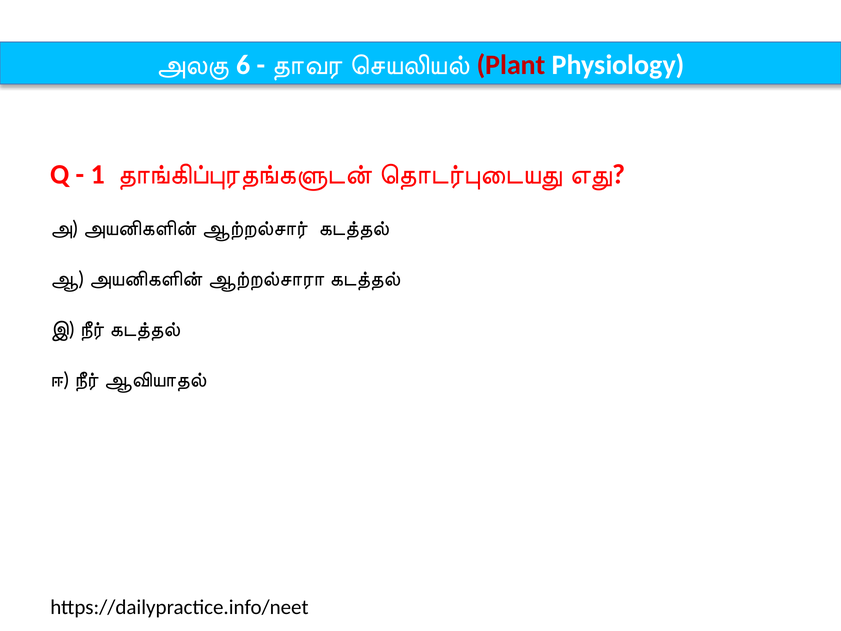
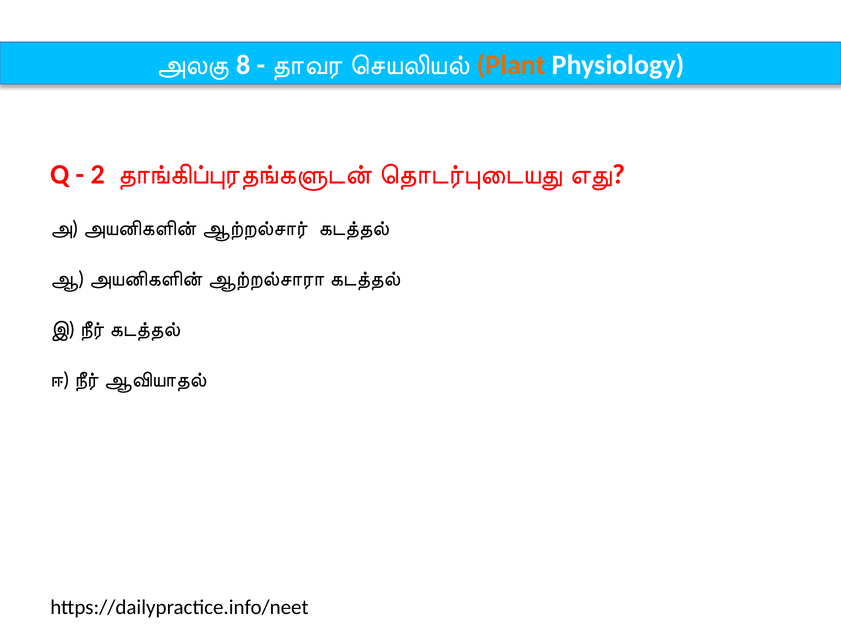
6: 6 -> 8 (243, 65)
Plant colour: red -> orange (511, 65)
1: 1 -> 2 (98, 174)
